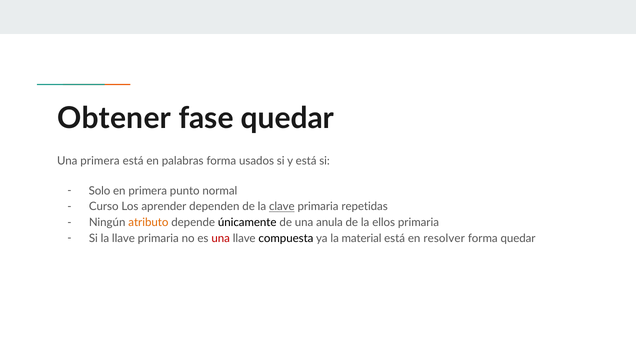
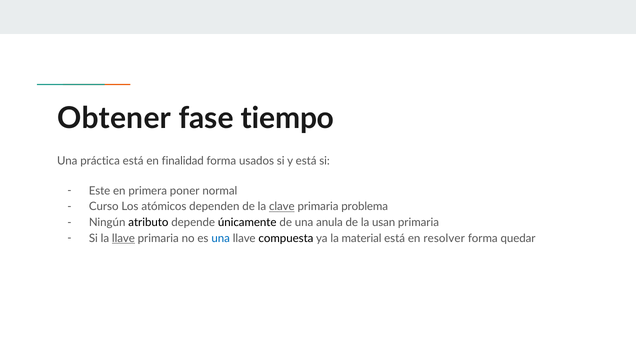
fase quedar: quedar -> tiempo (288, 118)
Una primera: primera -> práctica (100, 161)
palabras: palabras -> finalidad (183, 161)
Solo: Solo -> Este (100, 191)
punto: punto -> poner (185, 191)
aprender: aprender -> atómicos (164, 207)
repetidas: repetidas -> problema (365, 207)
atributo colour: orange -> black (148, 222)
ellos: ellos -> usan (384, 222)
llave underline: none -> present (123, 238)
una colour: red -> blue (221, 238)
